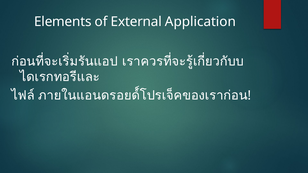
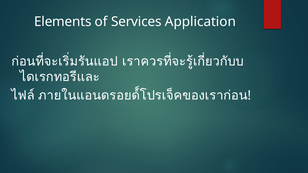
External: External -> Services (136, 22)
